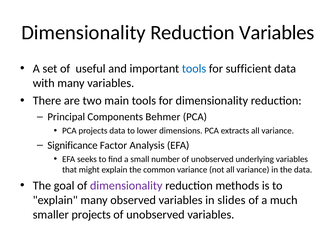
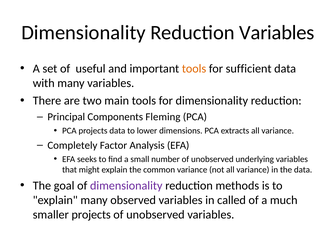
tools colour: blue -> orange (194, 69)
Behmer: Behmer -> Fleming (163, 117)
Significance: Significance -> Completely (72, 145)
slides: slides -> called (232, 200)
